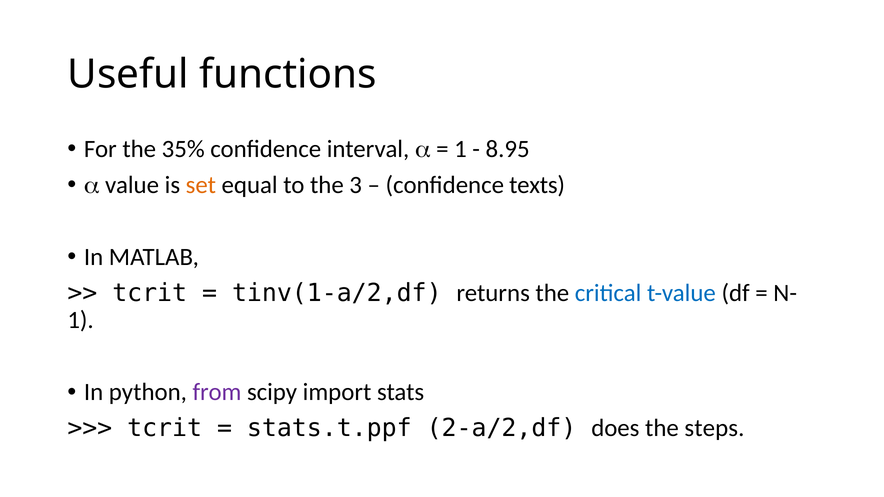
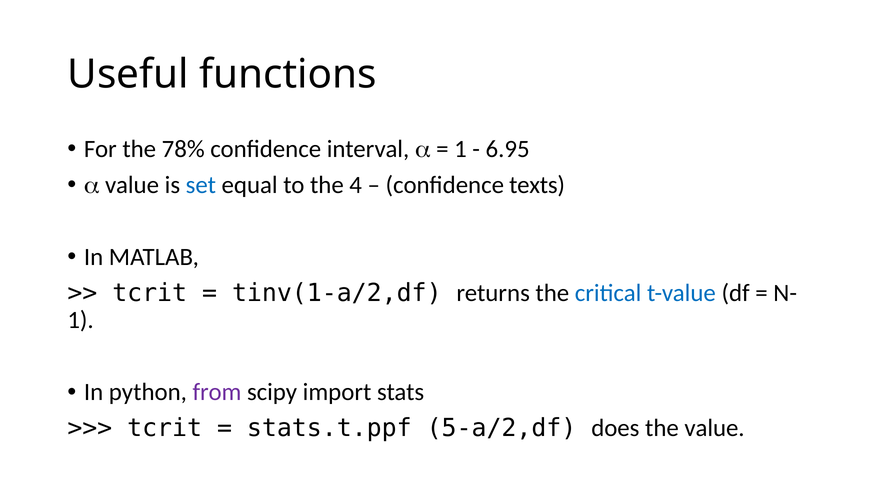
35%: 35% -> 78% (183, 149)
8.95: 8.95 -> 6.95 (508, 149)
set colour: orange -> blue (201, 185)
3: 3 -> 4 (356, 185)
2-a/2,df: 2-a/2,df -> 5-a/2,df (501, 429)
the steps: steps -> value (715, 429)
